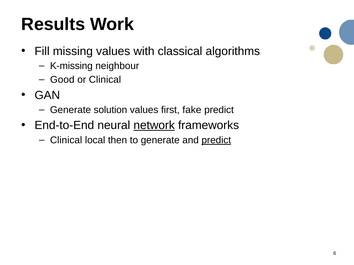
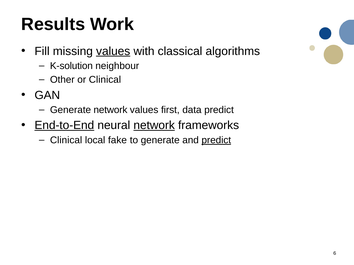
values underline: none -> present (113, 51)
K-missing: K-missing -> K-solution (71, 66)
Good: Good -> Other (62, 80)
Generate solution: solution -> network (110, 110)
fake: fake -> data (192, 110)
End-to-End underline: none -> present (64, 126)
then: then -> fake (117, 140)
